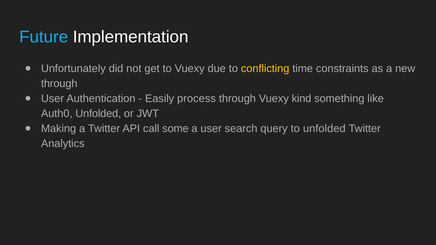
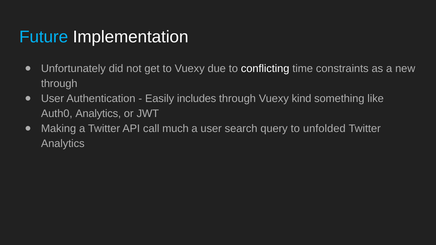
conflicting colour: yellow -> white (265, 69)
process: process -> includes (197, 99)
Auth0 Unfolded: Unfolded -> Analytics (98, 114)
some: some -> much (175, 129)
